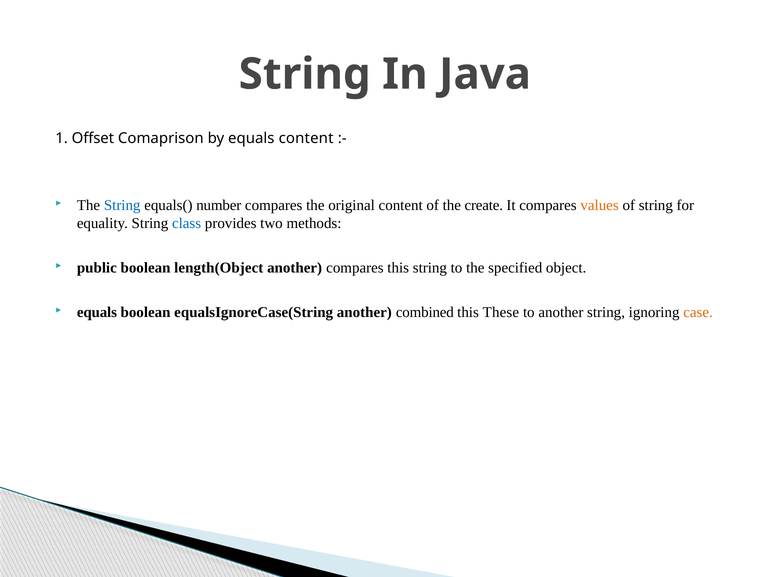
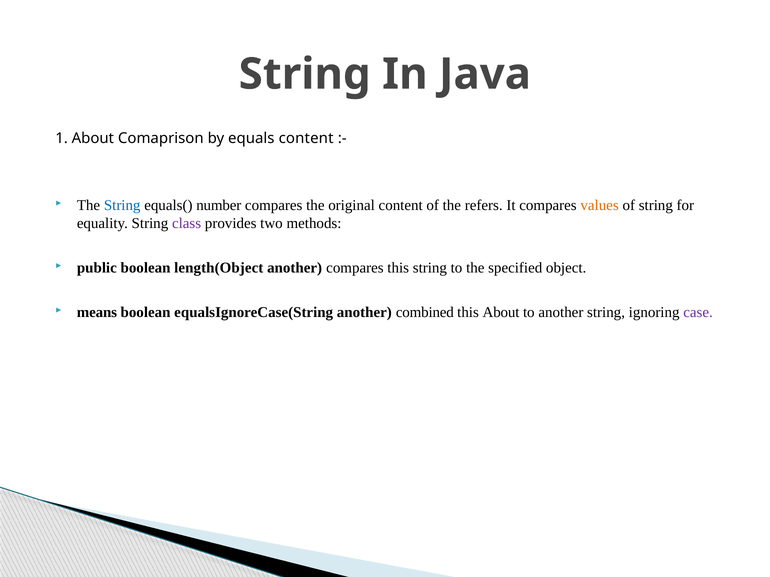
1 Offset: Offset -> About (93, 139)
create: create -> refers (484, 205)
class colour: blue -> purple (187, 223)
equals: equals -> means (97, 313)
this These: These -> About (501, 313)
case colour: orange -> purple (698, 313)
